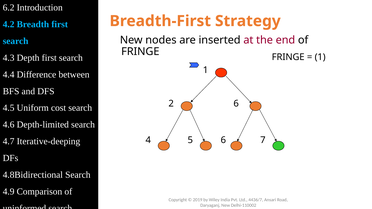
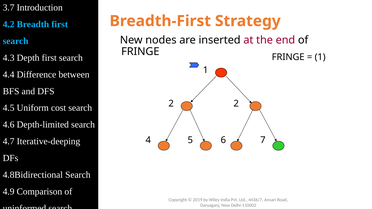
6.2: 6.2 -> 3.7 (9, 8)
2 6: 6 -> 2 (236, 104)
